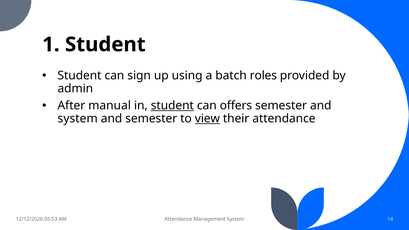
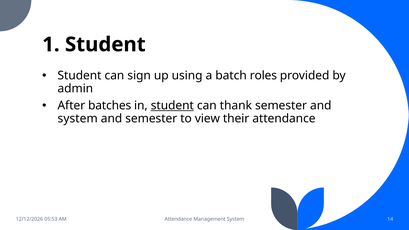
manual: manual -> batches (110, 106)
offers: offers -> thank (236, 106)
view underline: present -> none (207, 119)
